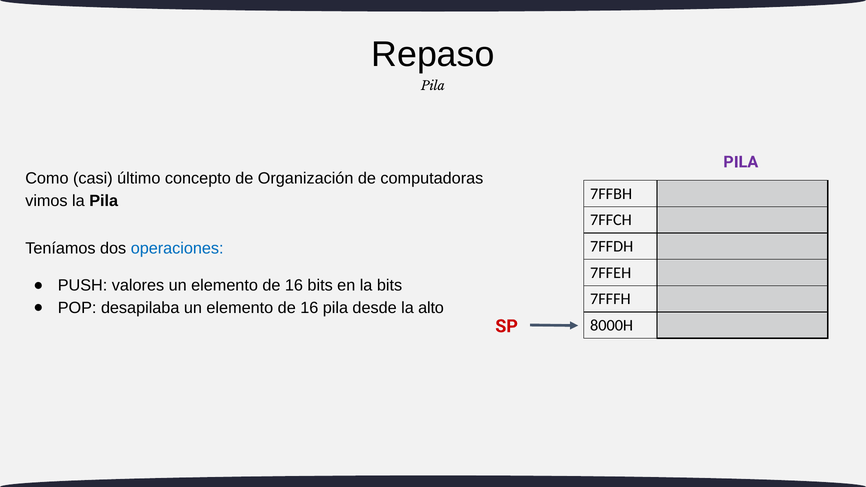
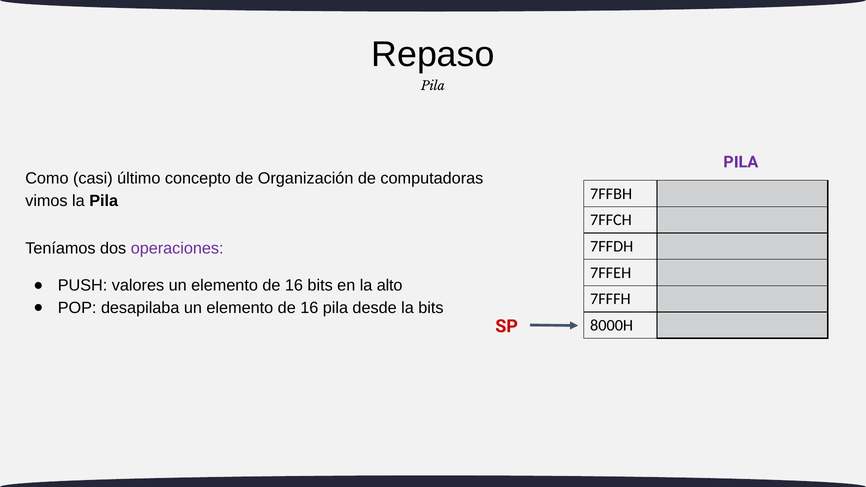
operaciones colour: blue -> purple (177, 248)
la bits: bits -> alto (390, 286)
la alto: alto -> bits (431, 308)
